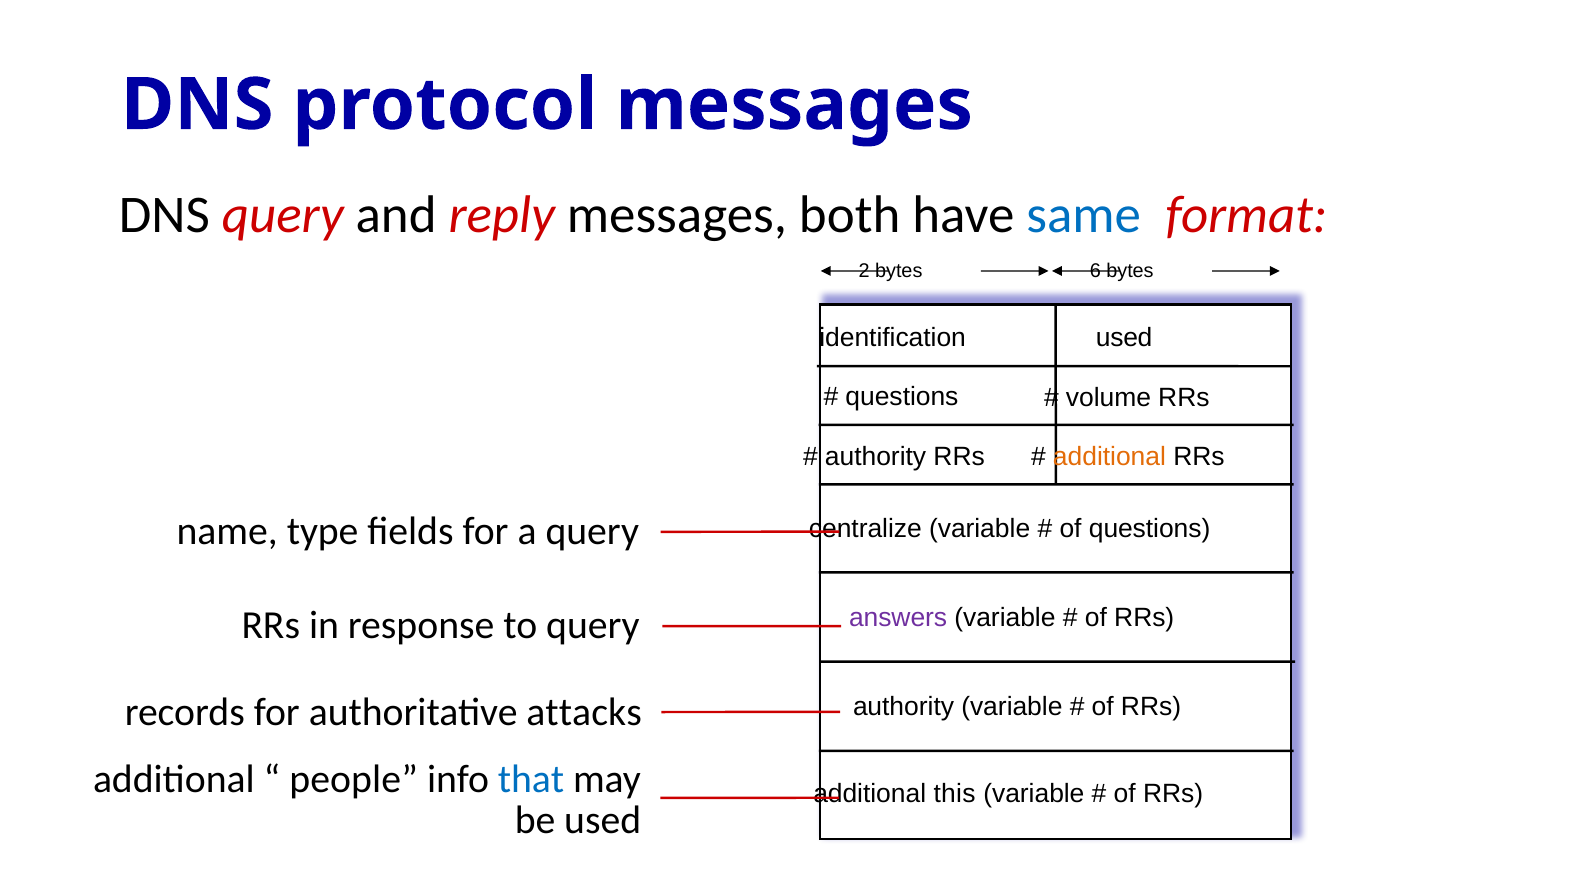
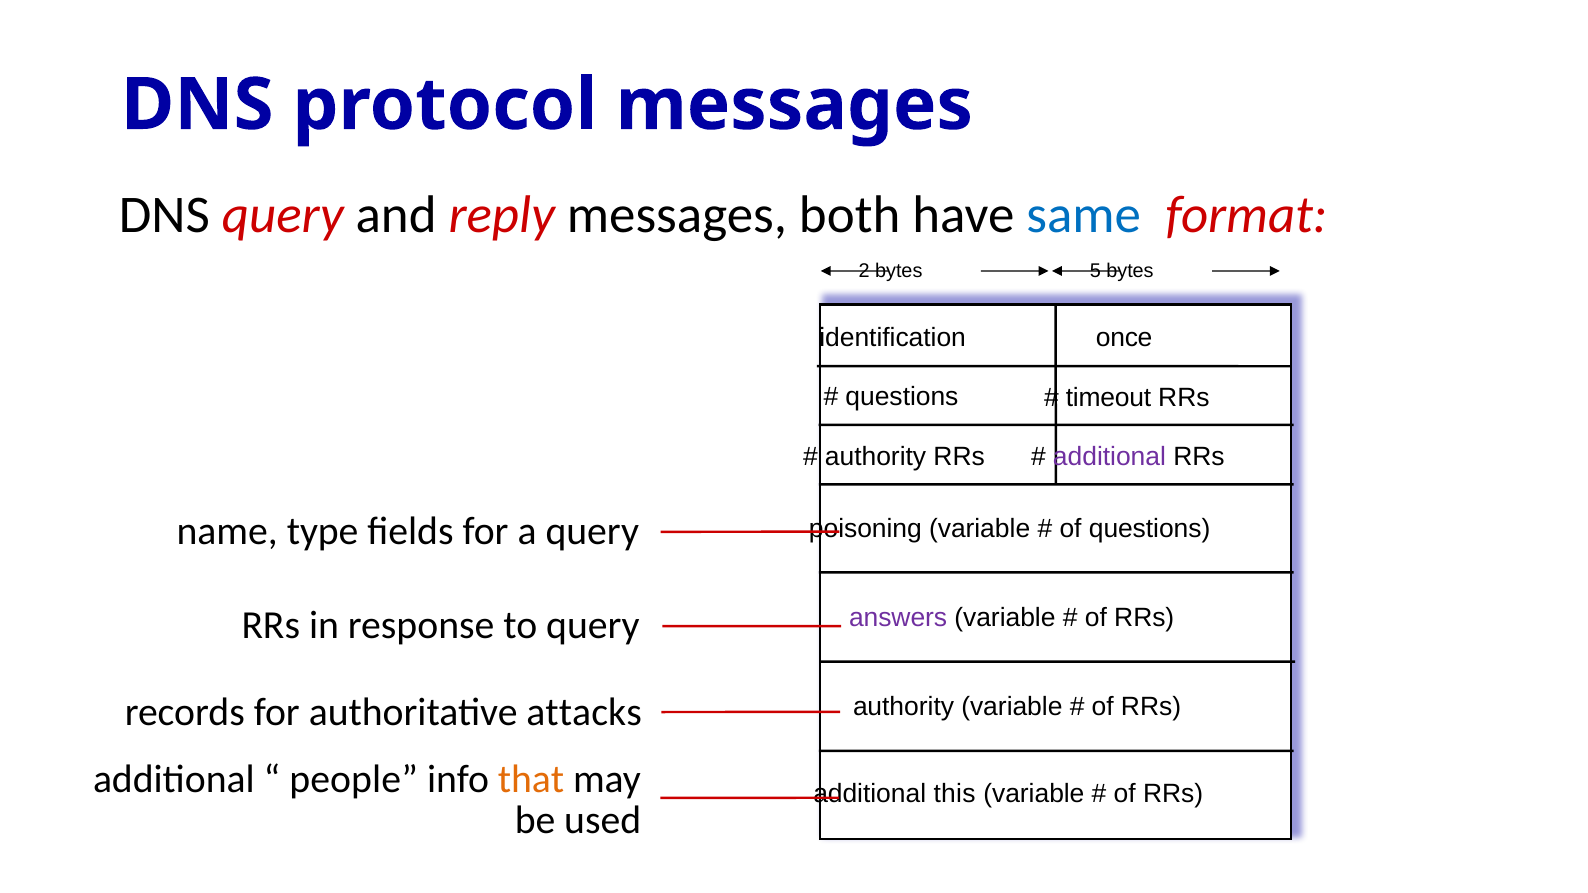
6: 6 -> 5 (1095, 272)
identification used: used -> once (1124, 338)
volume: volume -> timeout (1109, 398)
additional colour: orange -> purple (1109, 456)
centralize: centralize -> poisoning (865, 529)
that colour: blue -> orange (531, 780)
